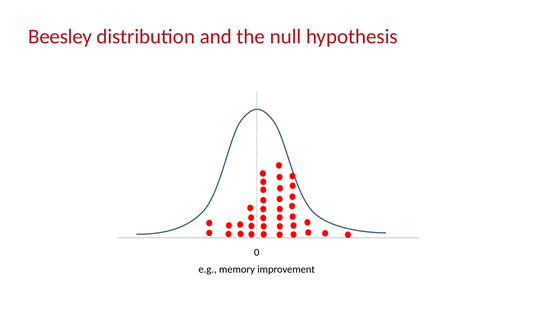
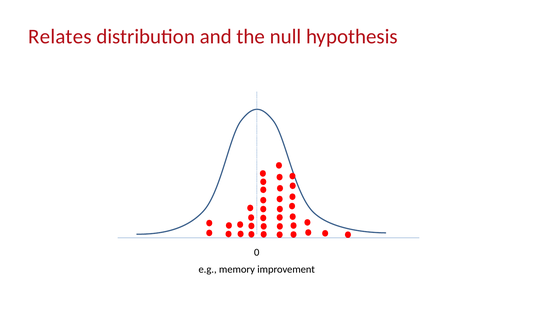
Beesley: Beesley -> Relates (60, 36)
